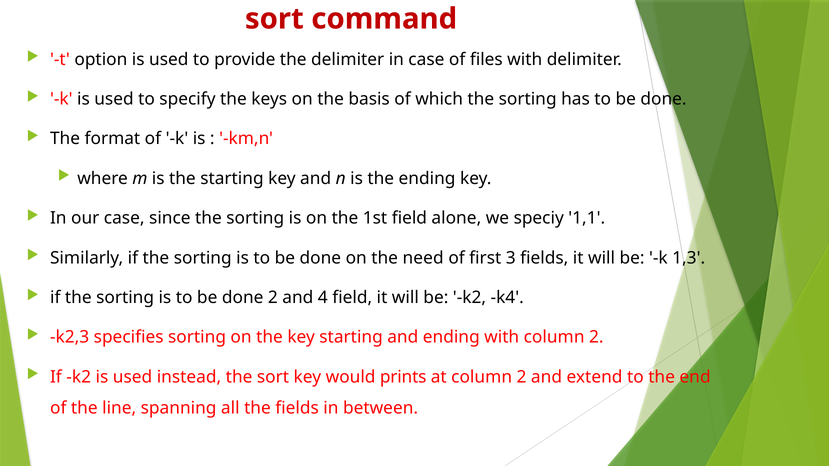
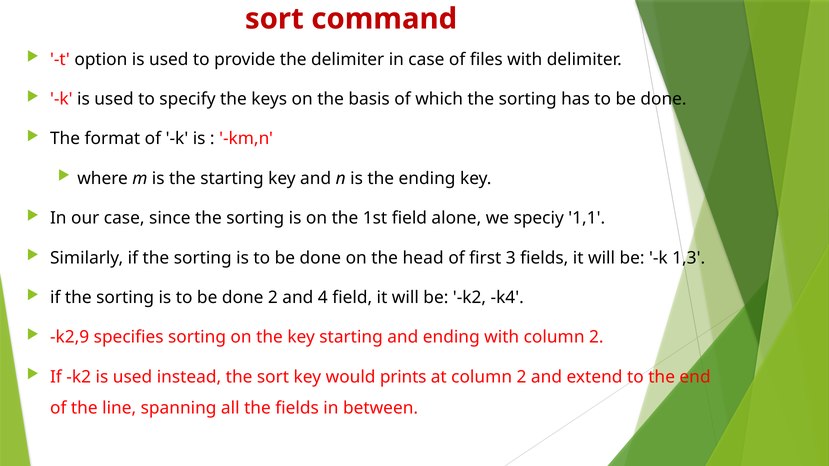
need: need -> head (423, 258)
k2,3: k2,3 -> k2,9 (70, 337)
